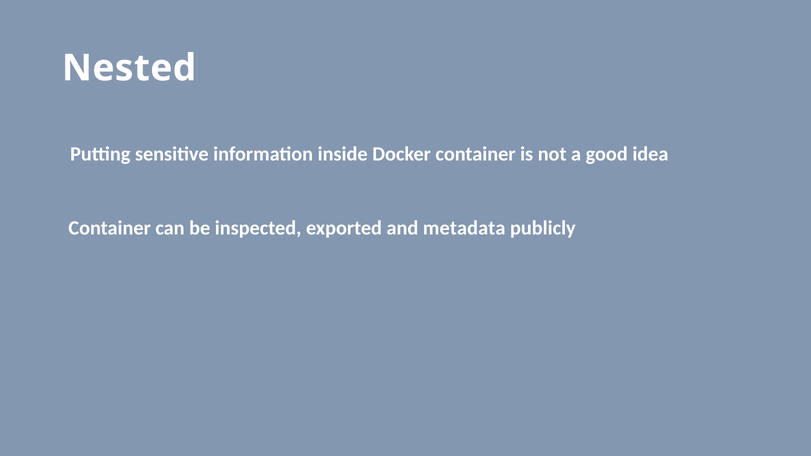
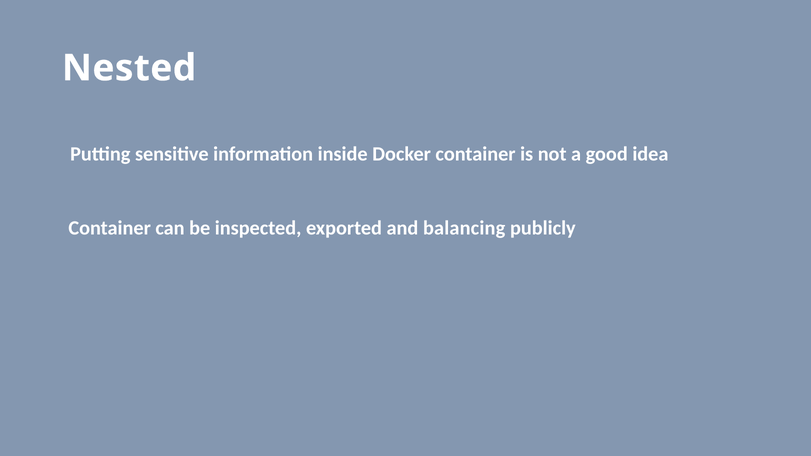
metadata: metadata -> balancing (464, 228)
